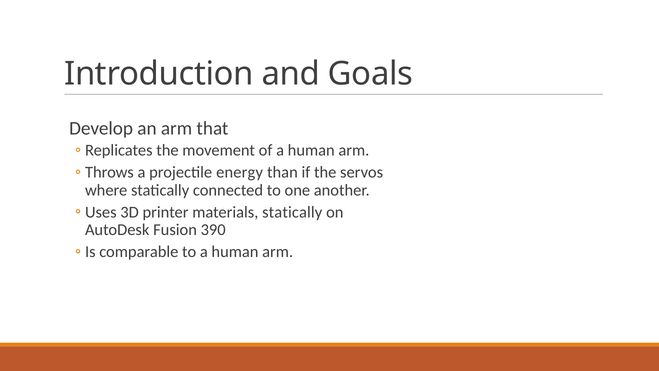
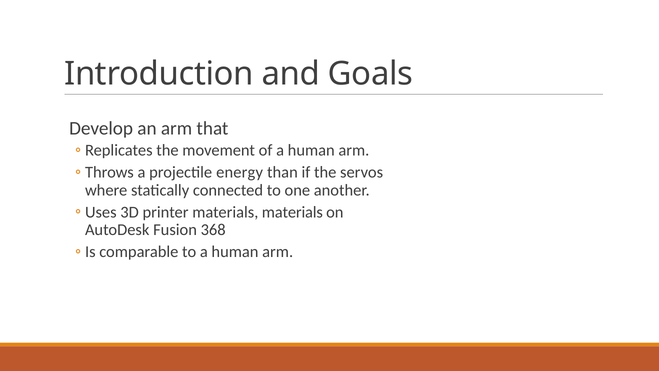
materials statically: statically -> materials (292, 212)
390: 390 -> 368 (213, 230)
